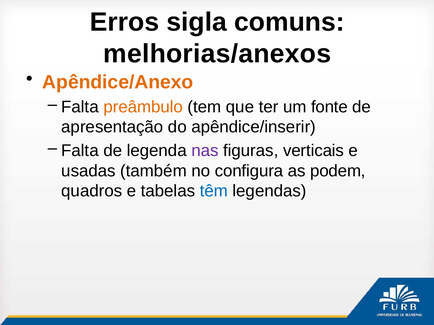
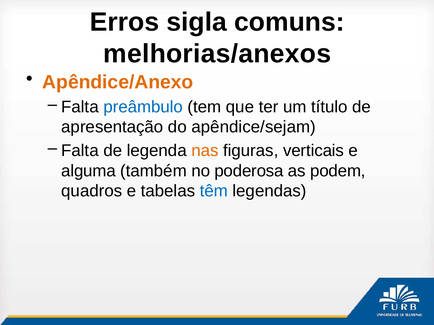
preâmbulo colour: orange -> blue (143, 107)
fonte: fonte -> título (329, 107)
apêndice/inserir: apêndice/inserir -> apêndice/sejam (254, 127)
nas colour: purple -> orange (205, 151)
usadas: usadas -> alguma (89, 171)
configura: configura -> poderosa (249, 171)
